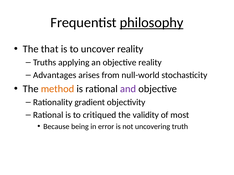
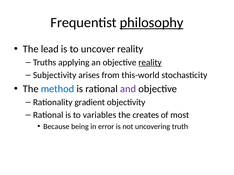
that: that -> lead (50, 49)
reality underline: none -> present (150, 63)
Advantages: Advantages -> Subjectivity (55, 75)
null-world: null-world -> this-world (141, 75)
method colour: orange -> blue (58, 89)
critiqued: critiqued -> variables (100, 115)
validity: validity -> creates (146, 115)
